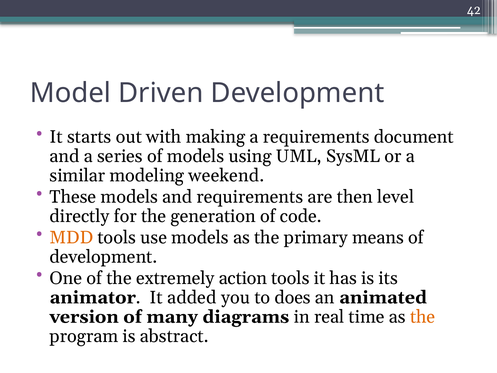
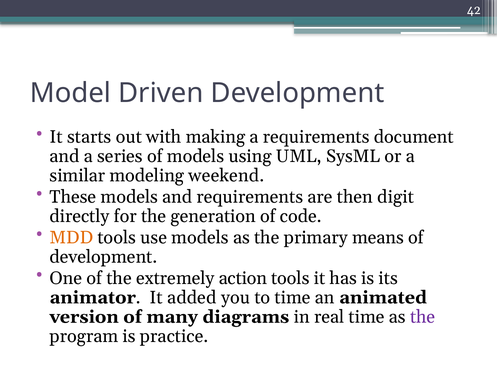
level: level -> digit (396, 197)
to does: does -> time (293, 297)
the colour: orange -> purple (423, 317)
abstract: abstract -> practice (174, 336)
